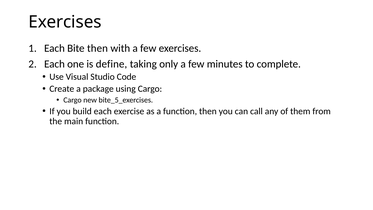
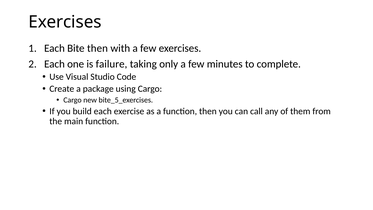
define: define -> failure (112, 64)
